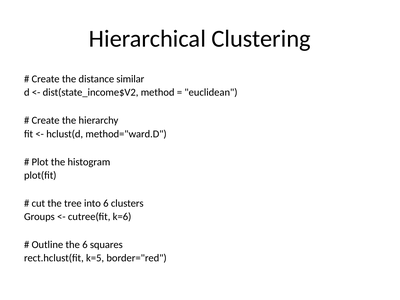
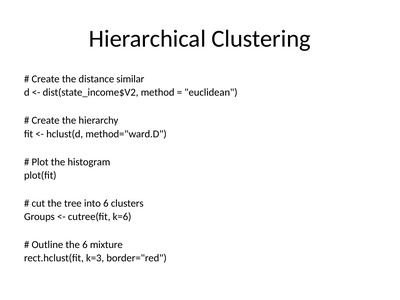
squares: squares -> mixture (106, 245)
k=5: k=5 -> k=3 (95, 258)
